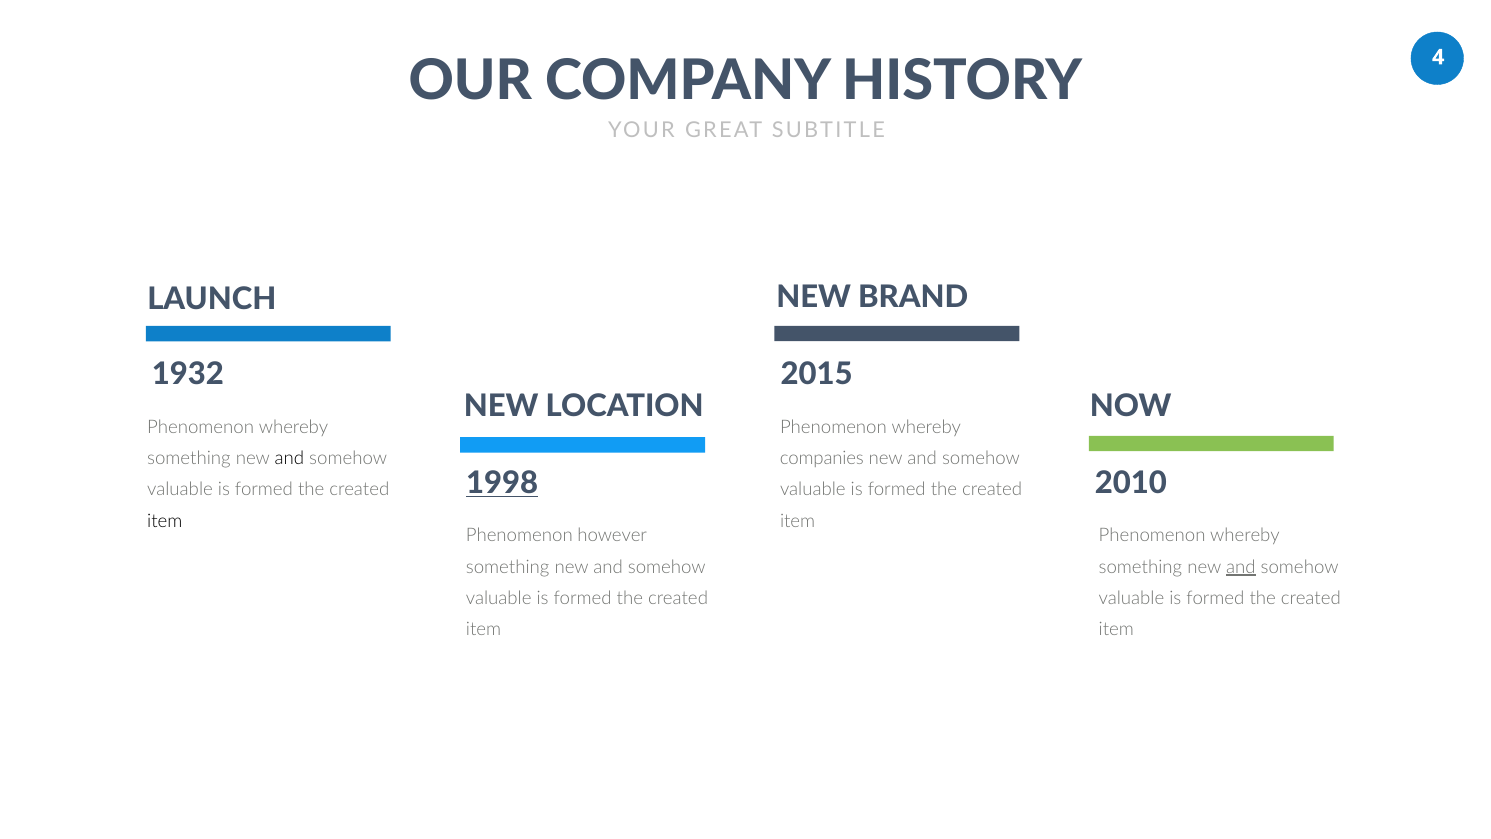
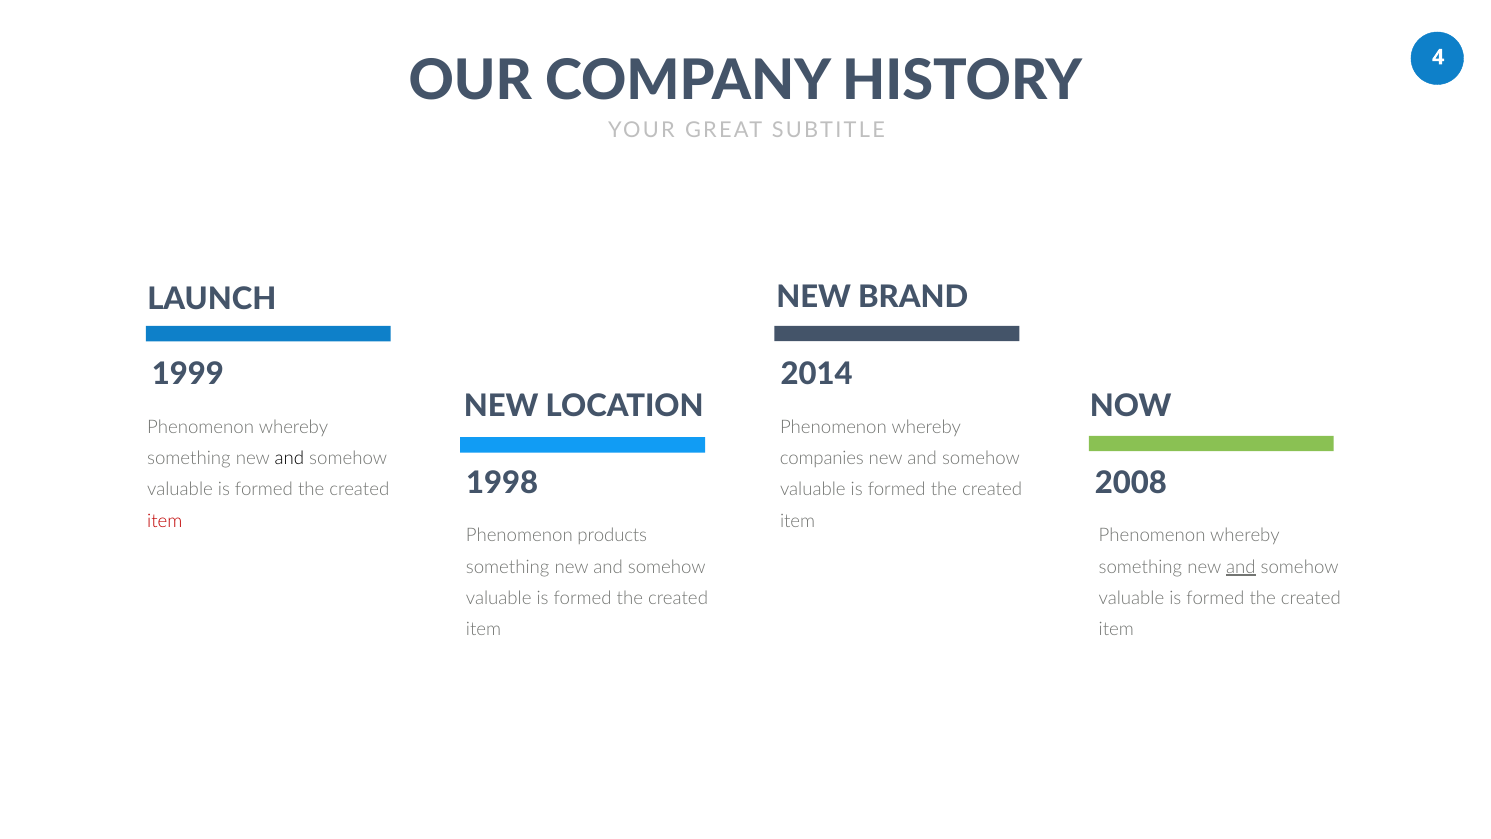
1932: 1932 -> 1999 (188, 374)
2015: 2015 -> 2014 (817, 374)
1998 underline: present -> none (502, 483)
2010: 2010 -> 2008 (1131, 483)
item colour: black -> red (165, 521)
however: however -> products (612, 536)
